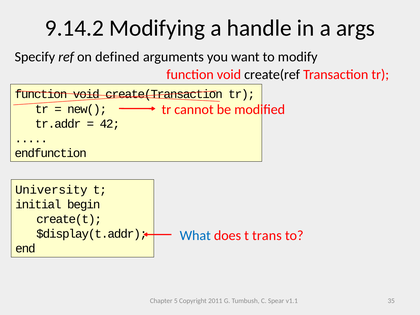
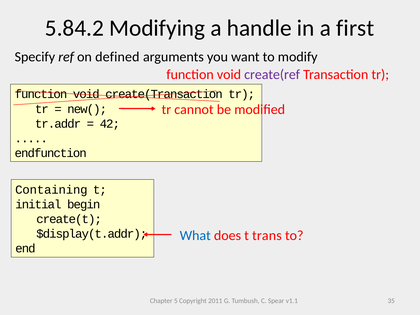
9.14.2: 9.14.2 -> 5.84.2 (74, 28)
args: args -> first (355, 28)
create(ref colour: black -> purple (272, 74)
University: University -> Containing (51, 190)
